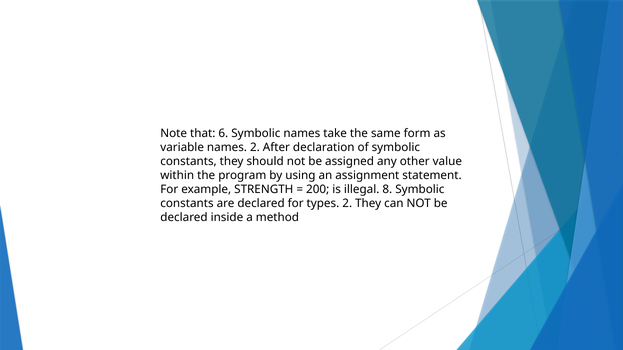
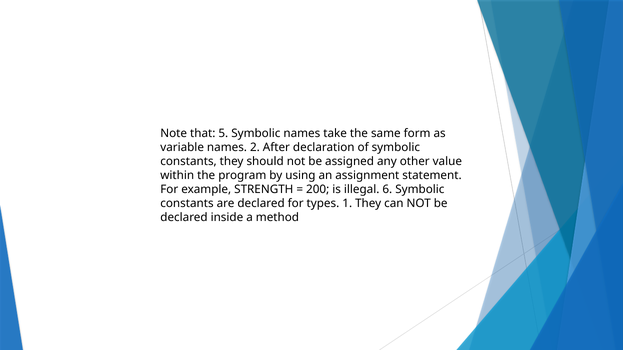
6: 6 -> 5 (223, 133)
8: 8 -> 6 (387, 190)
types 2: 2 -> 1 (347, 204)
